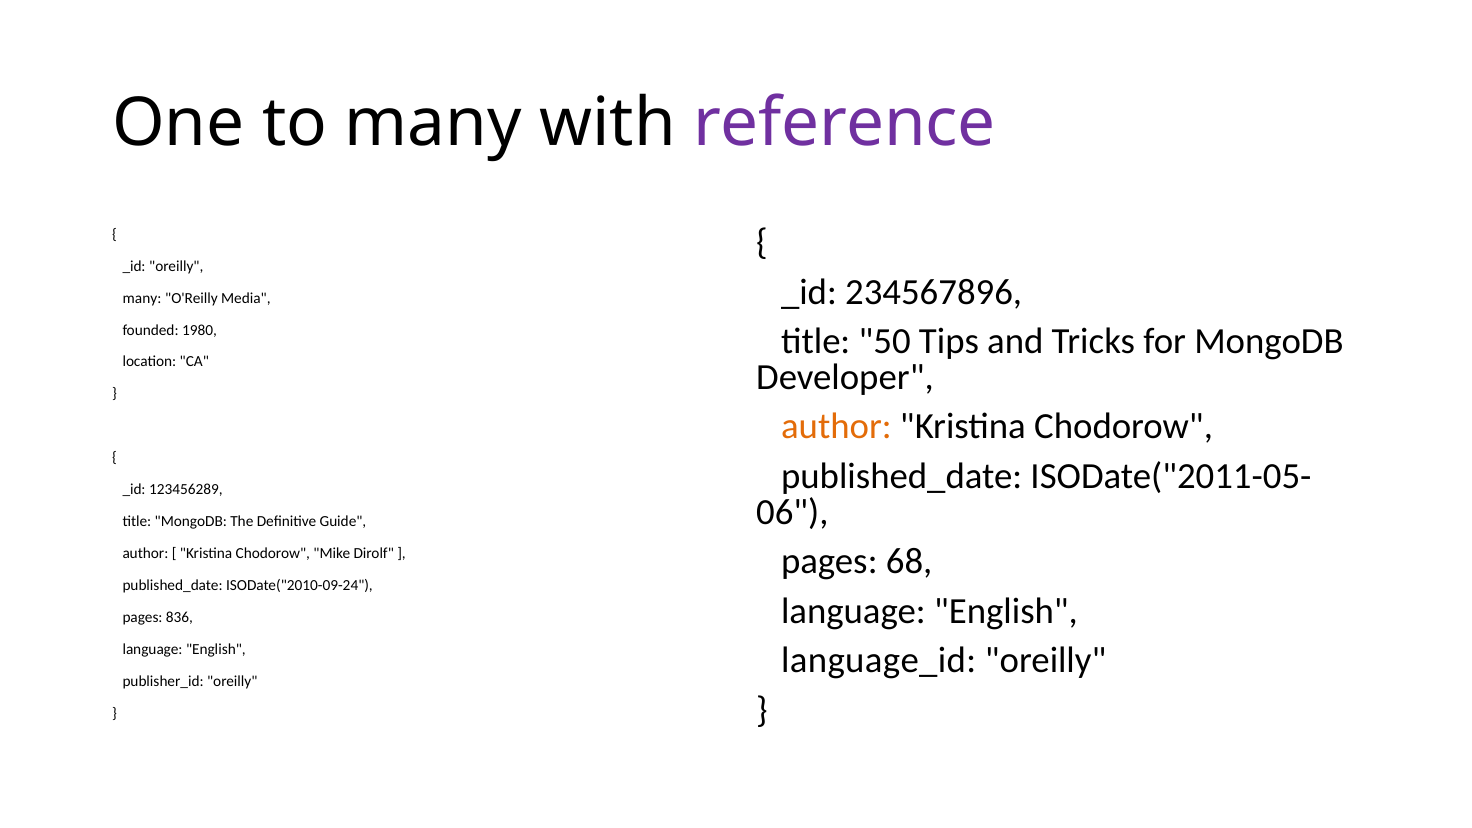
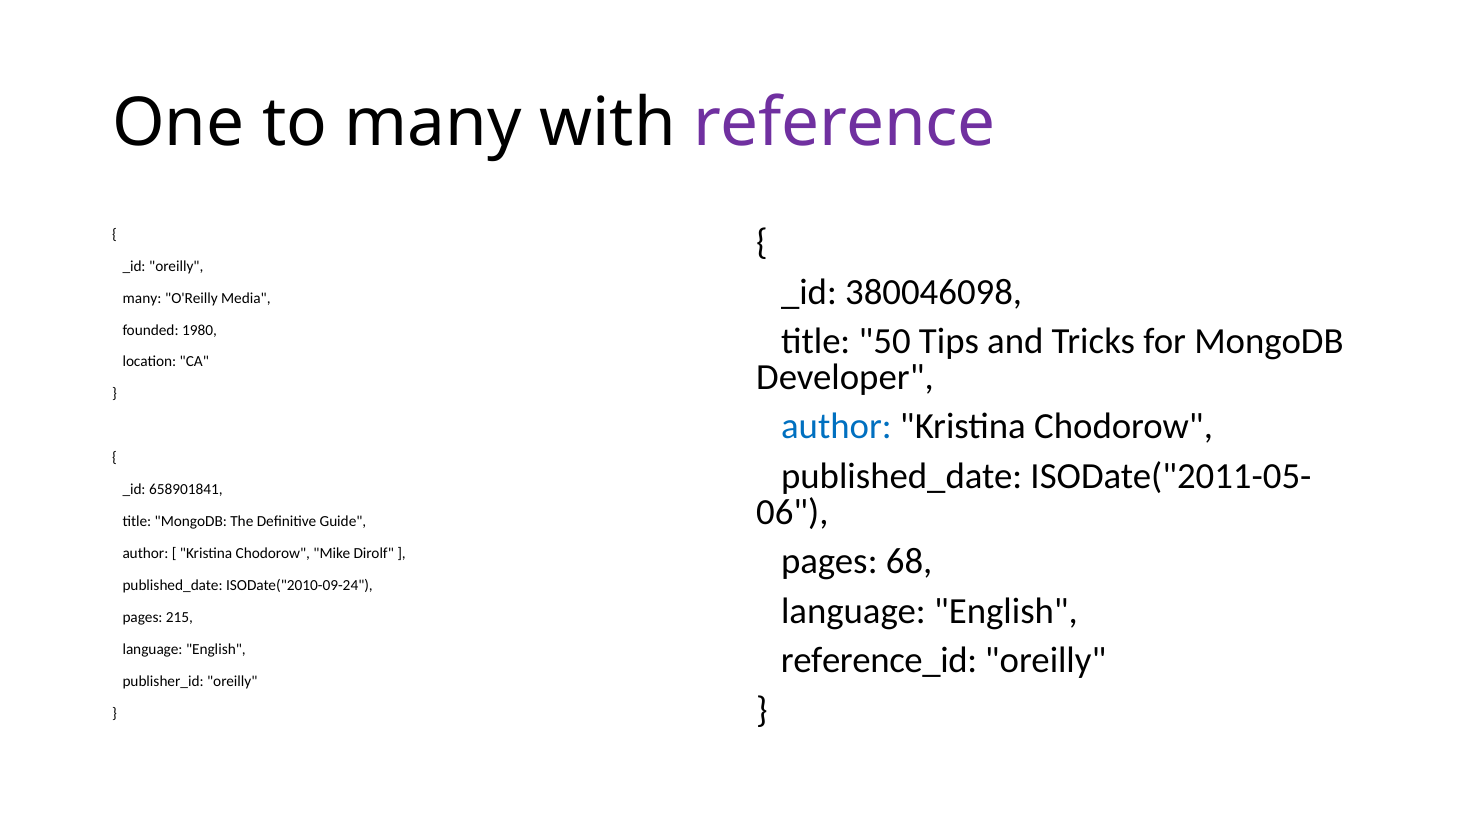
234567896: 234567896 -> 380046098 (934, 292)
author colour: orange -> blue (836, 427)
123456289: 123456289 -> 658901841 (186, 490)
836: 836 -> 215 (179, 617)
language_id: language_id -> reference_id (879, 661)
